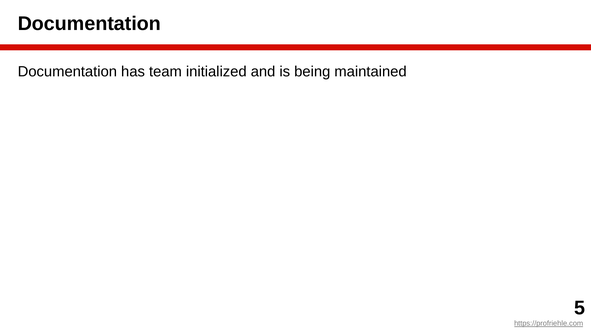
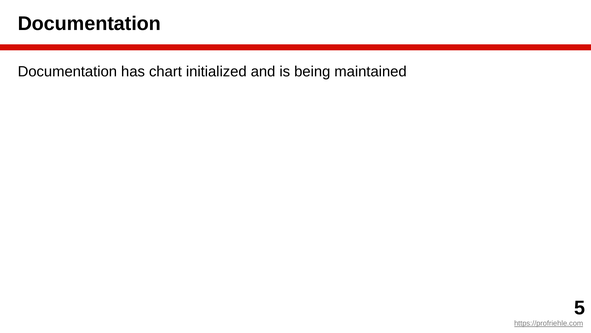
team: team -> chart (165, 72)
